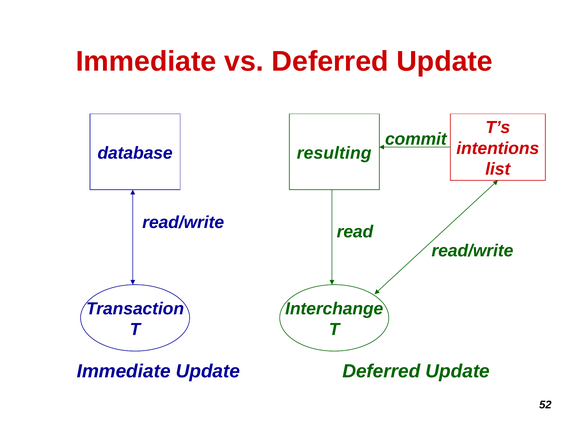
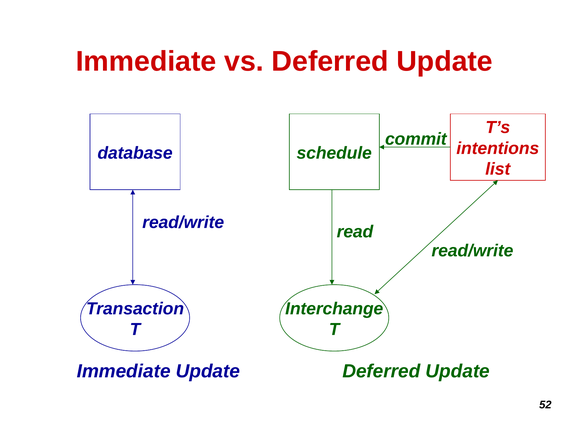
resulting: resulting -> schedule (334, 153)
